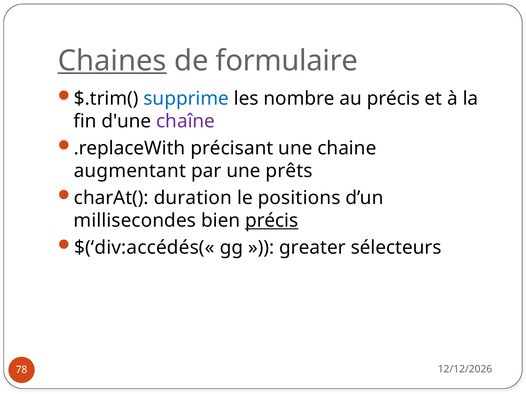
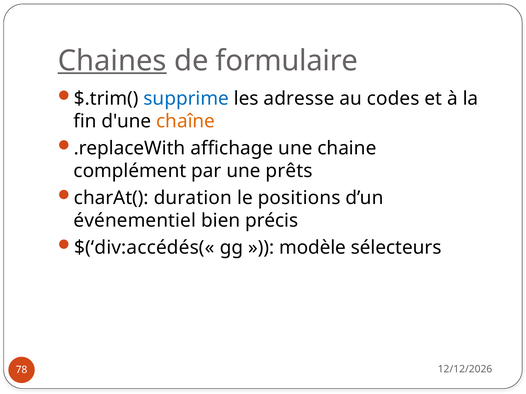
nombre: nombre -> adresse (299, 99)
au précis: précis -> codes (393, 99)
chaîne colour: purple -> orange (186, 121)
précisant: précisant -> affichage (232, 148)
augmentant: augmentant -> complément (130, 171)
millisecondes: millisecondes -> événementiel (135, 221)
précis underline: present -> none (272, 221)
greater: greater -> modèle (313, 248)
